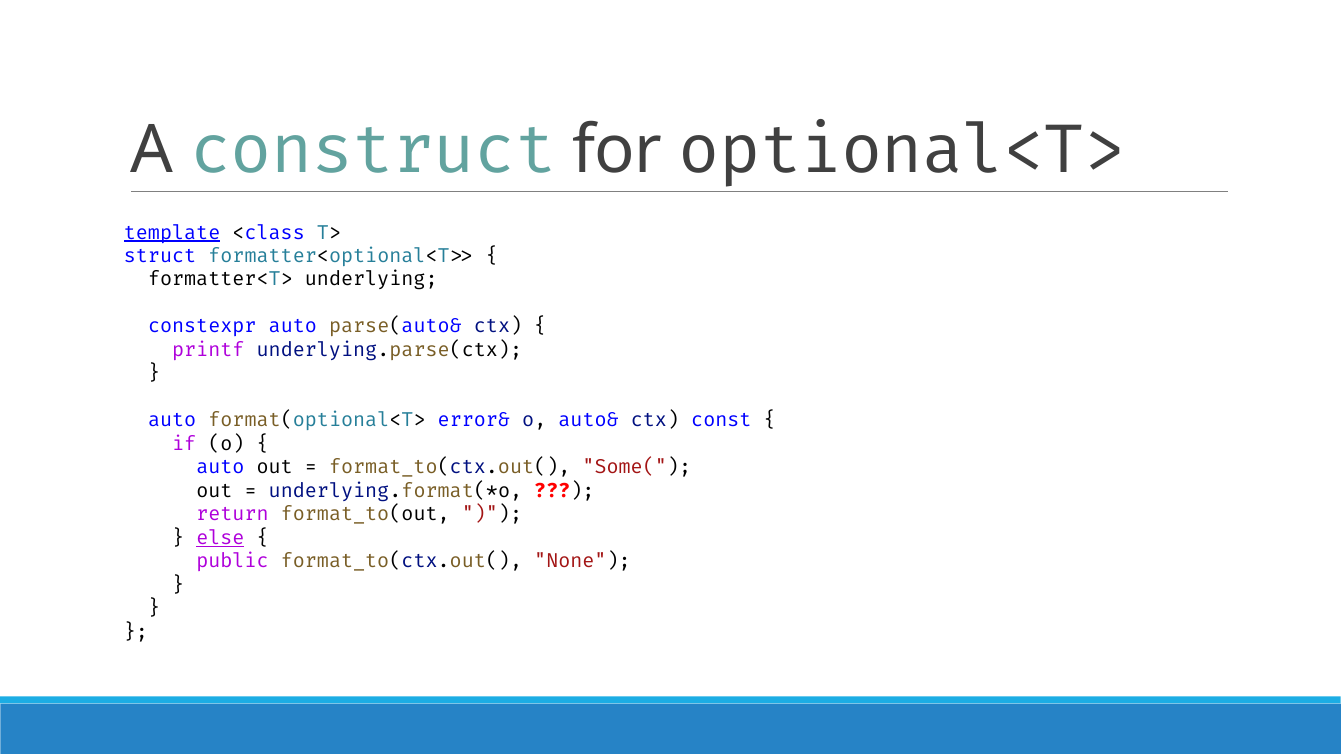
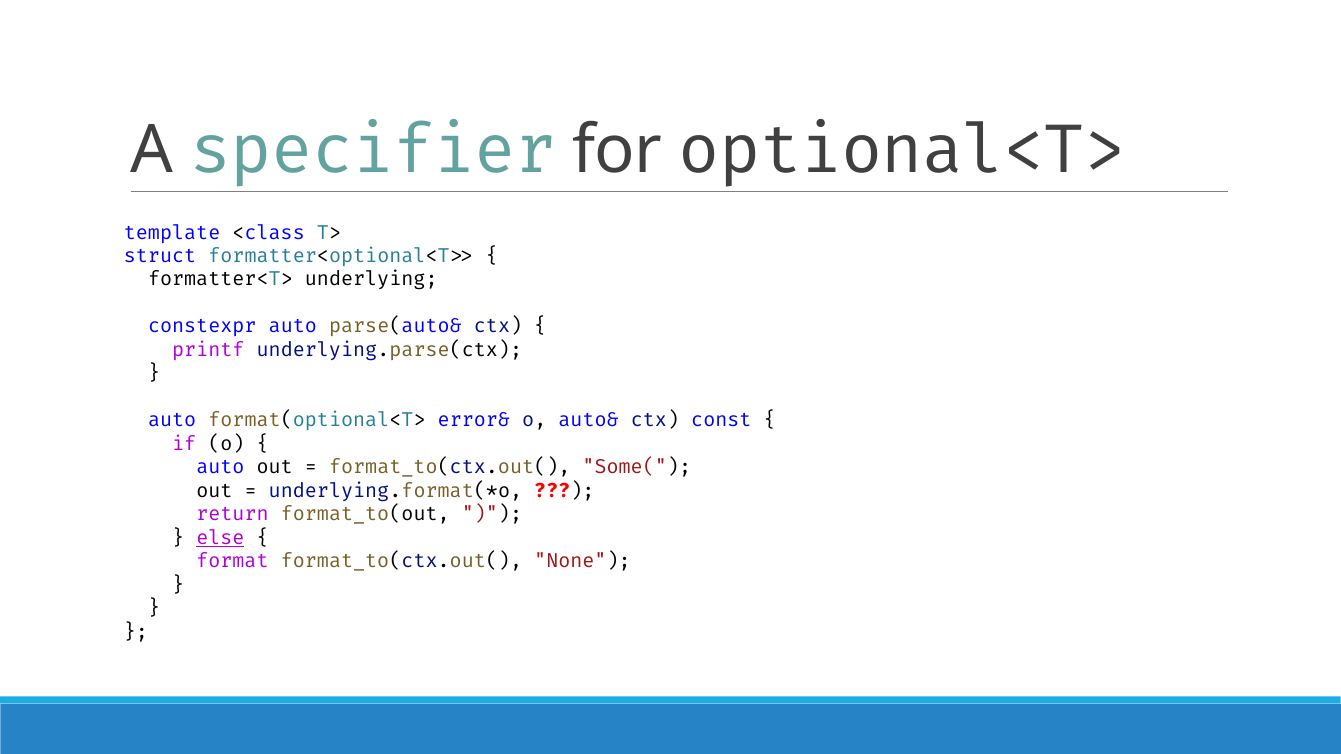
construct: construct -> specifier (373, 150)
template underline: present -> none (172, 233)
public: public -> format (232, 561)
